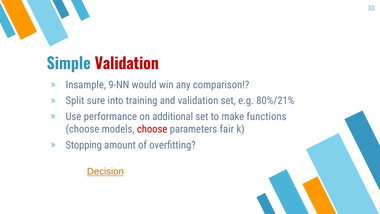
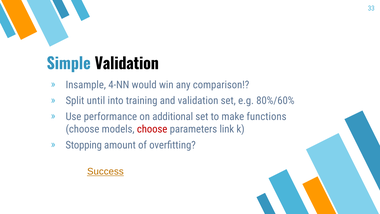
Validation colour: red -> black (127, 64)
9-NN: 9-NN -> 4-NN (119, 85)
sure: sure -> until (96, 101)
80%/21%: 80%/21% -> 80%/60% (275, 101)
fair: fair -> link (227, 129)
Decision: Decision -> Success (105, 171)
